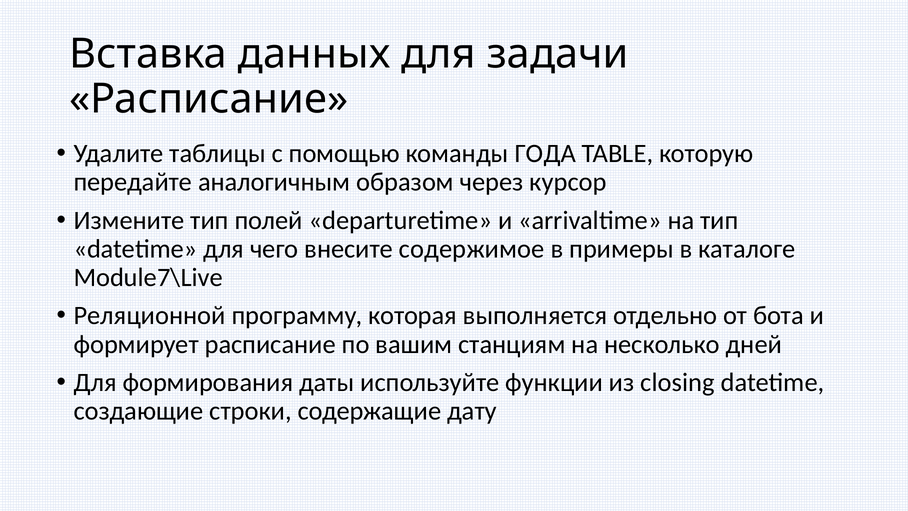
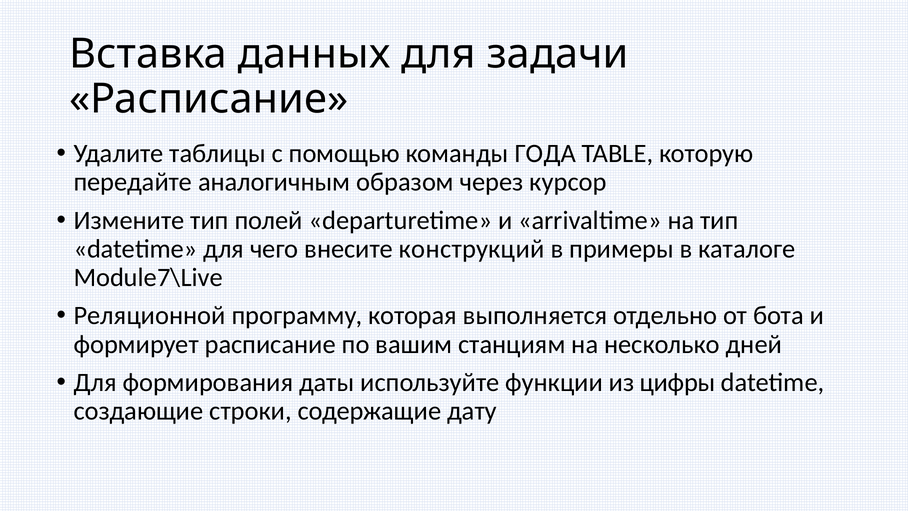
содержимое: содержимое -> конструкций (472, 249)
closing: closing -> цифры (678, 382)
